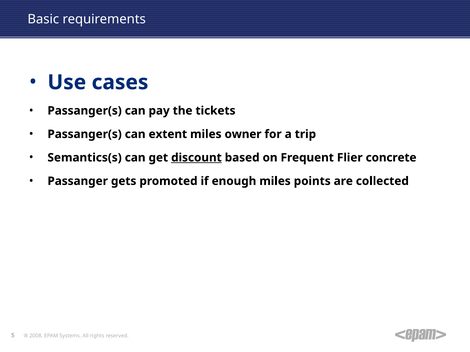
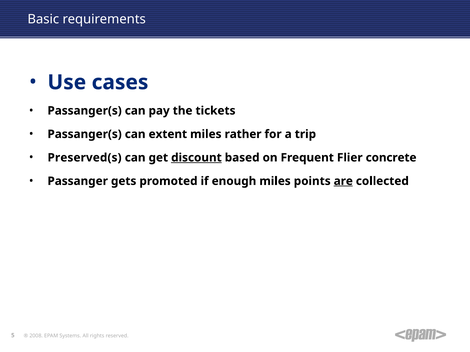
owner: owner -> rather (243, 134)
Semantics(s: Semantics(s -> Preserved(s (85, 158)
are underline: none -> present (343, 181)
